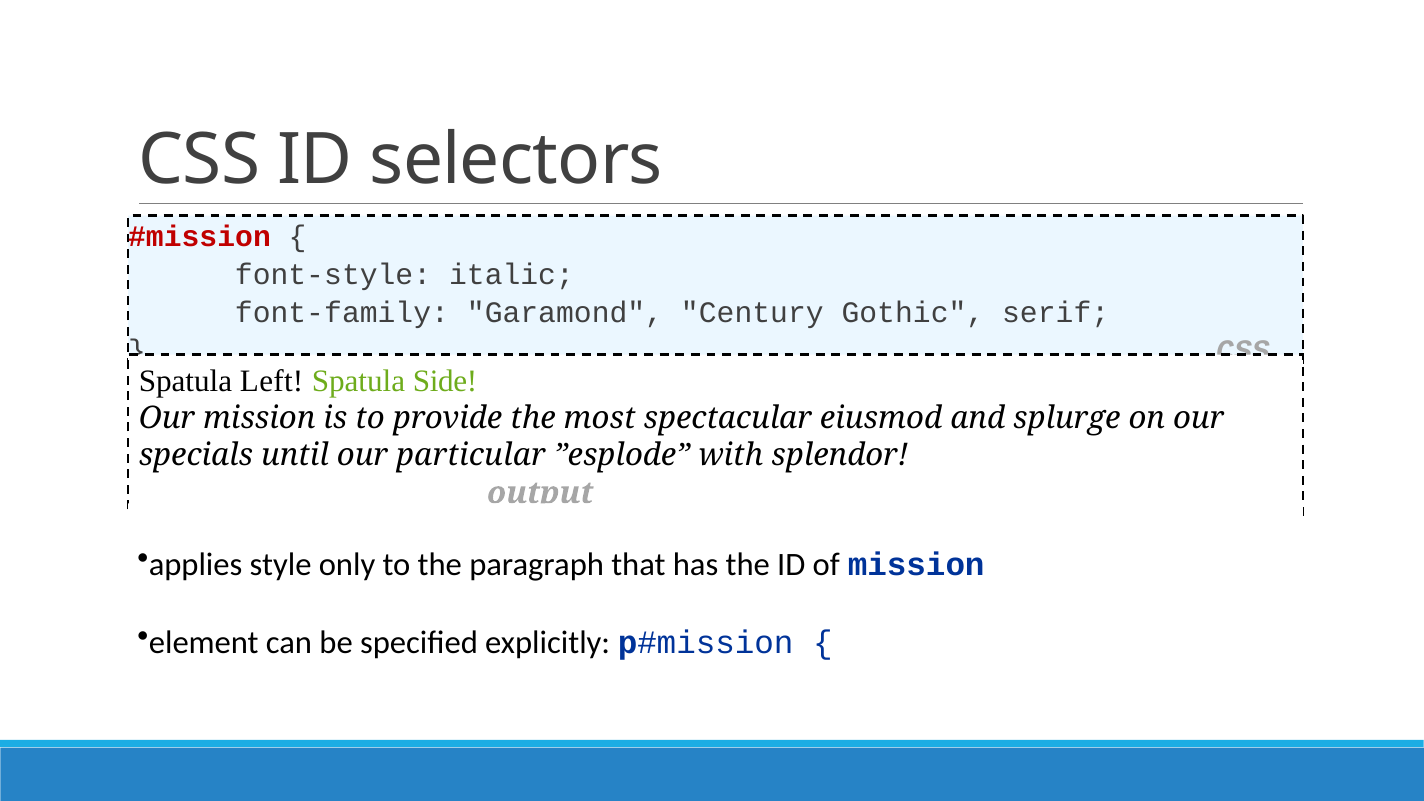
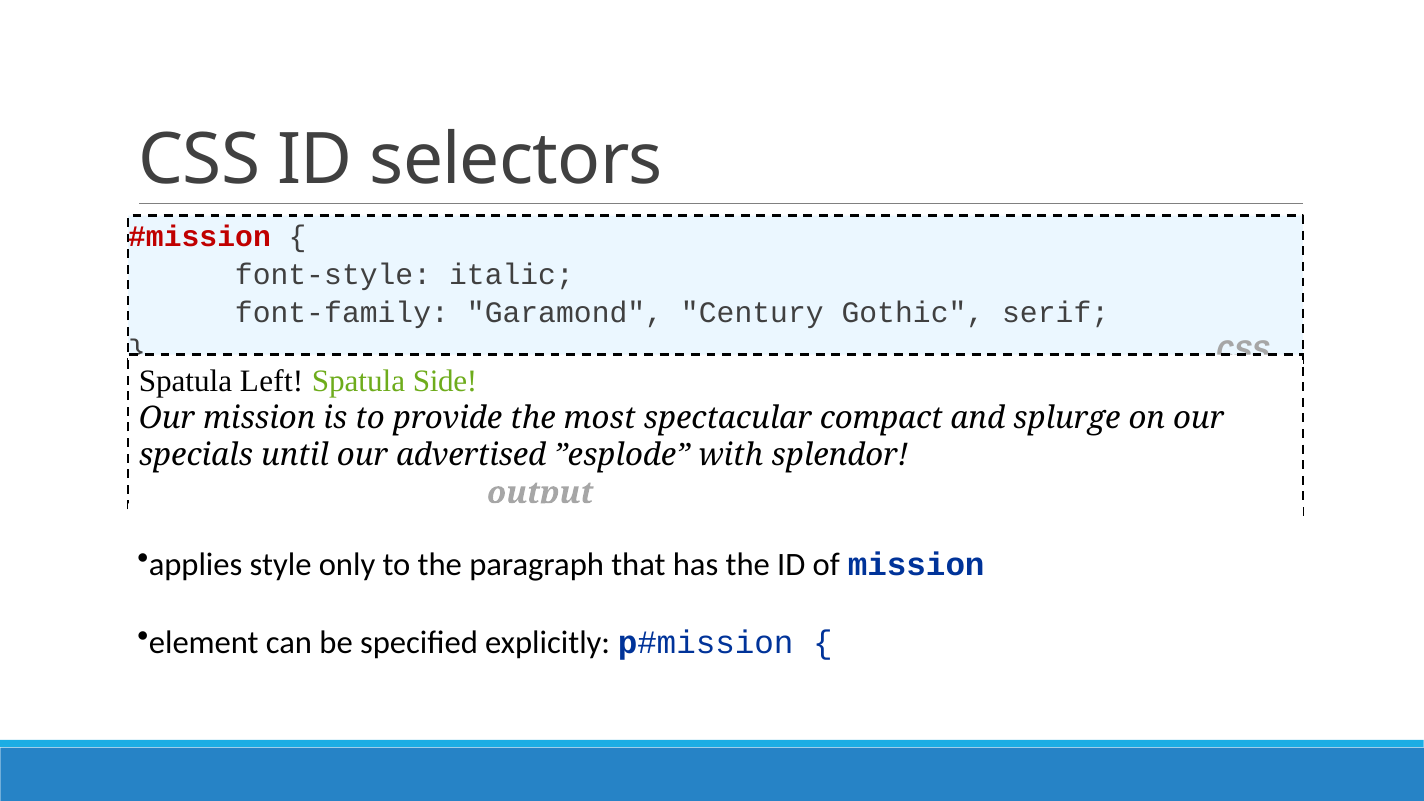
eiusmod: eiusmod -> compact (881, 418)
particular: particular -> advertised (471, 456)
